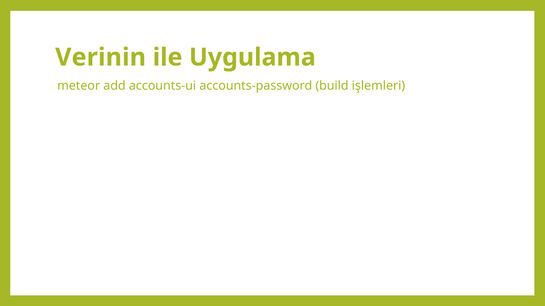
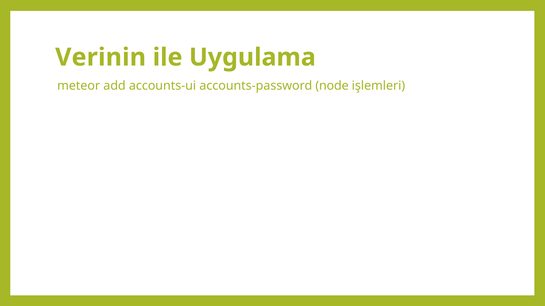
build: build -> node (332, 86)
